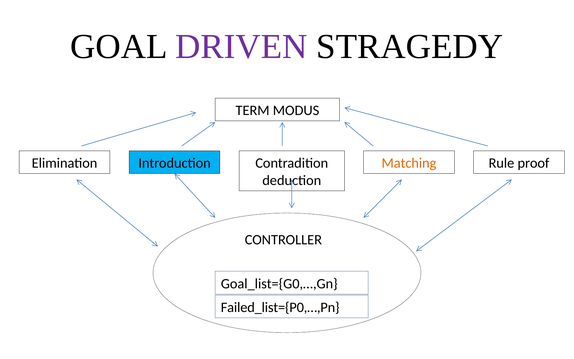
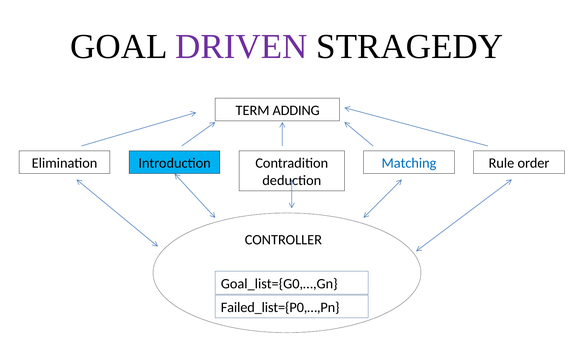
MODUS: MODUS -> ADDING (296, 110)
Matching colour: orange -> blue (409, 163)
proof: proof -> order (533, 163)
